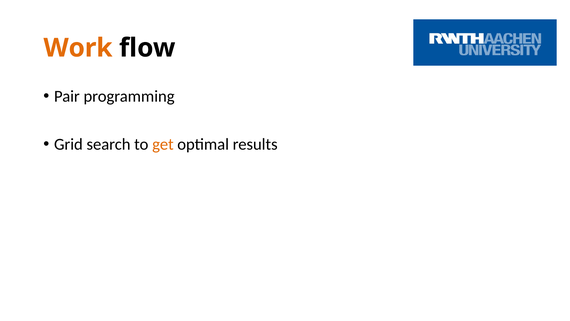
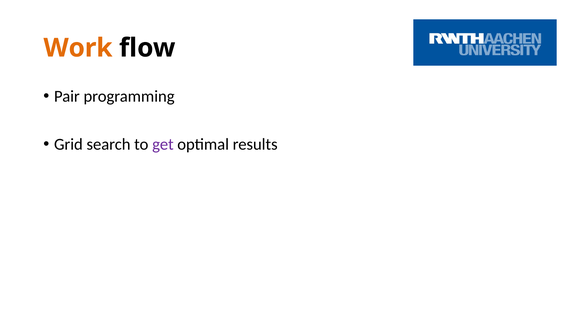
get colour: orange -> purple (163, 144)
